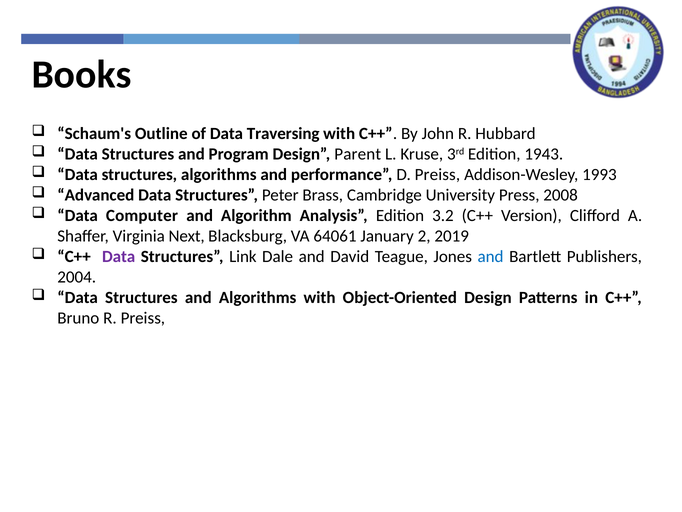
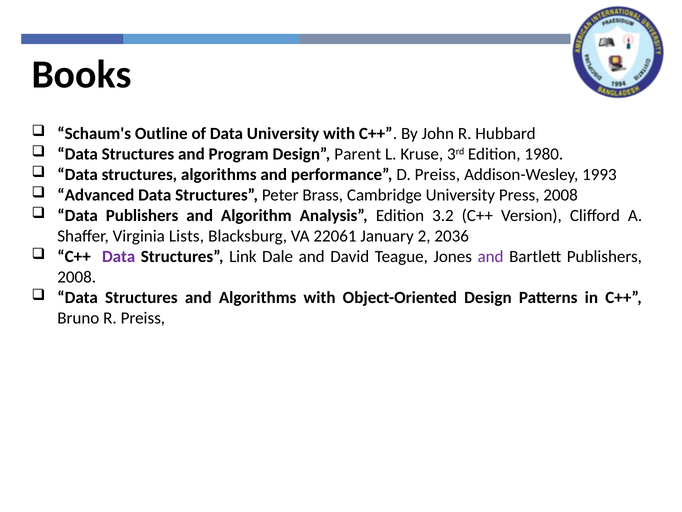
Data Traversing: Traversing -> University (283, 134)
1943: 1943 -> 1980 (544, 154)
Data Computer: Computer -> Publishers (142, 215)
Next: Next -> Lists (186, 236)
64061: 64061 -> 22061 (335, 236)
2019: 2019 -> 2036 (452, 236)
and colour: blue -> purple (491, 256)
2004: 2004 -> 2008 (77, 277)
